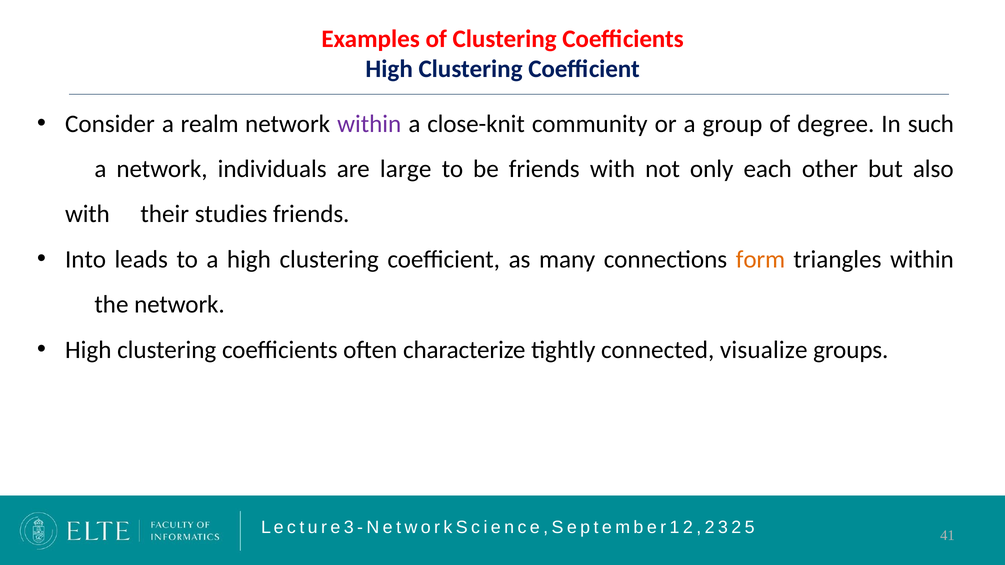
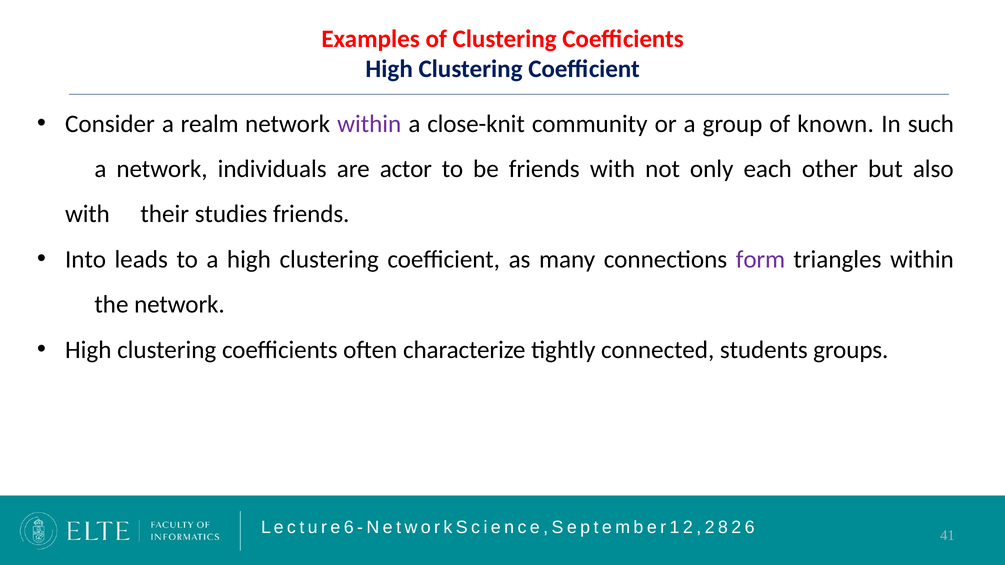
degree: degree -> known (836, 124)
large: large -> actor (406, 169)
form colour: orange -> purple (760, 259)
visualize: visualize -> students (764, 350)
e 3: 3 -> 6 (349, 528)
2 3: 3 -> 8 (723, 528)
2 5: 5 -> 6 (750, 528)
